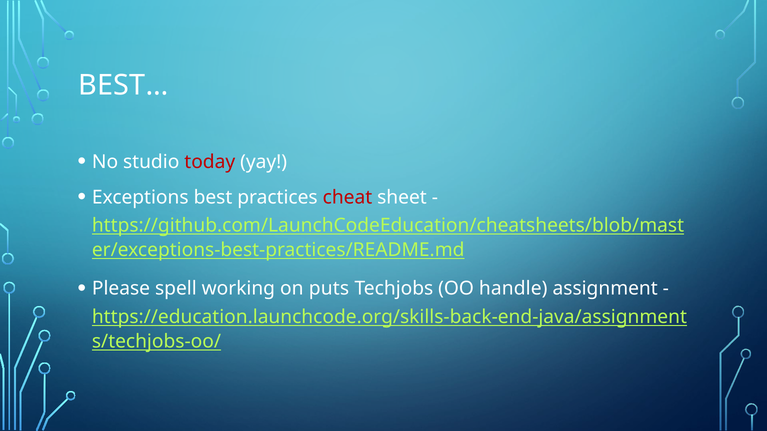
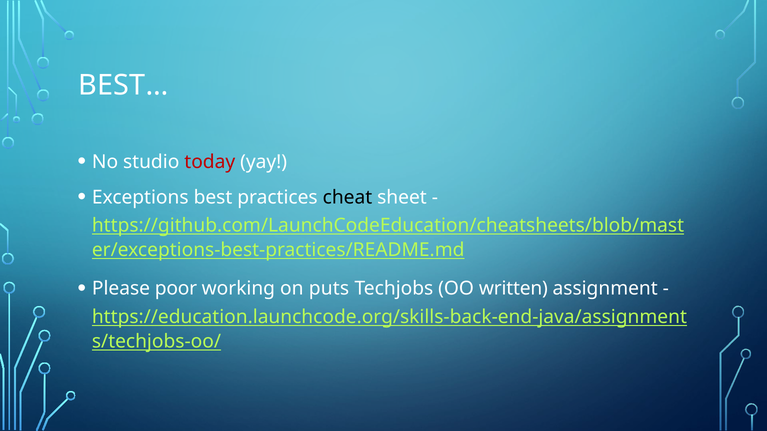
cheat colour: red -> black (347, 197)
spell: spell -> poor (176, 289)
handle: handle -> written (513, 289)
